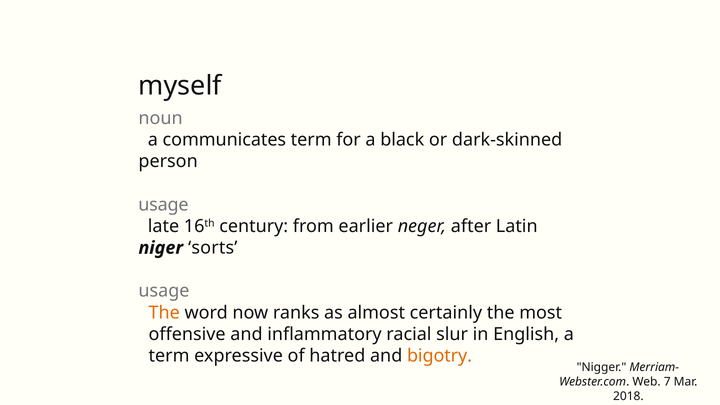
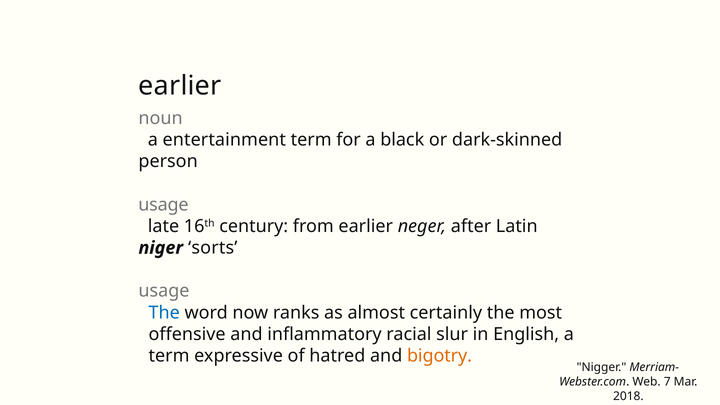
myself: myself -> earlier (180, 86)
communicates: communicates -> entertainment (224, 140)
The colour: orange -> blue (164, 313)
